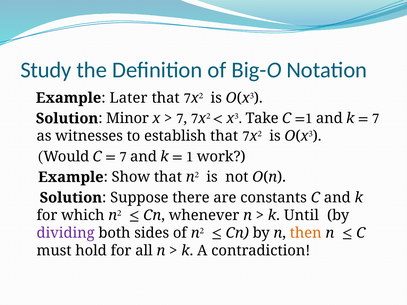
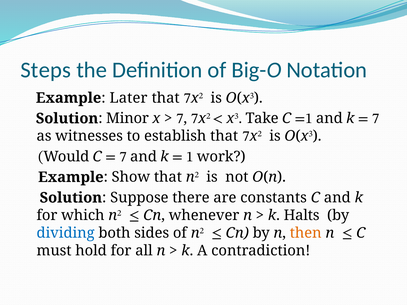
Study: Study -> Steps (46, 70)
Until: Until -> Halts (302, 215)
dividing colour: purple -> blue (66, 233)
